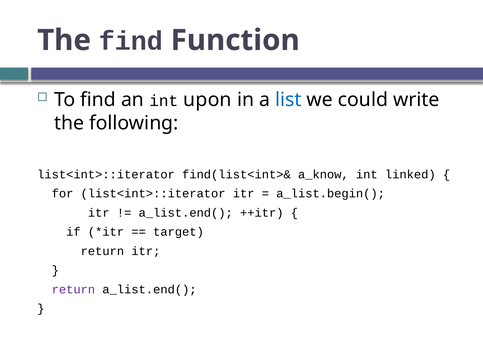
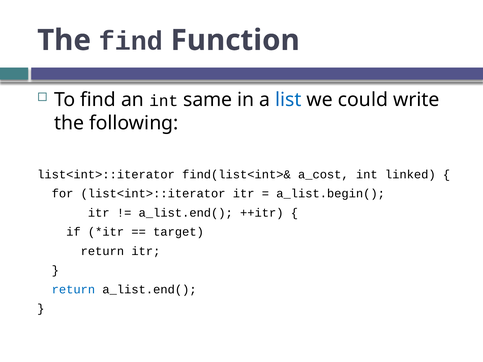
upon: upon -> same (208, 100)
a_know: a_know -> a_cost (323, 174)
return colour: purple -> blue (73, 290)
